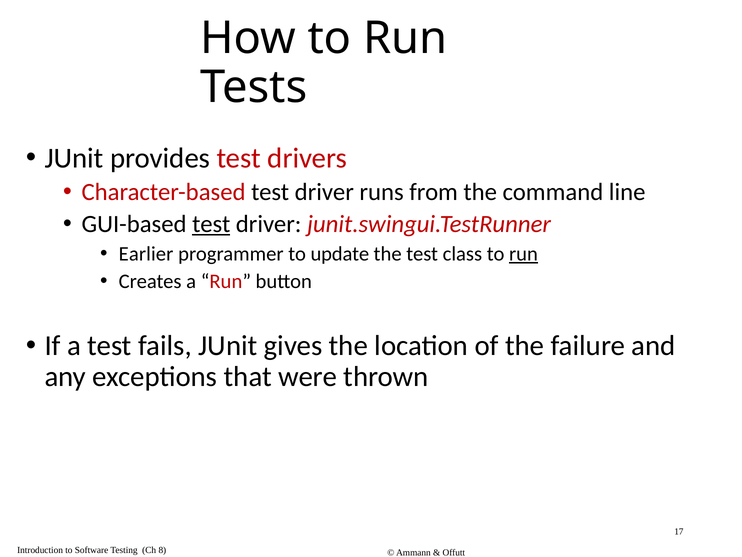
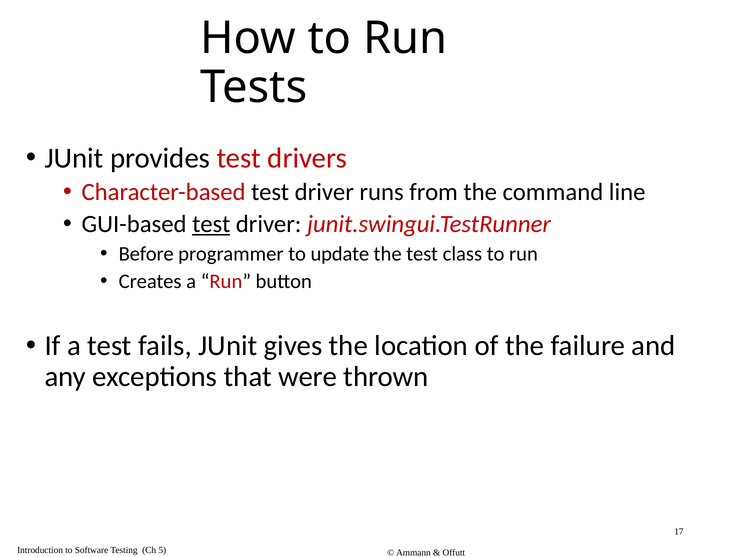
Earlier: Earlier -> Before (146, 254)
run underline: present -> none (523, 254)
8: 8 -> 5 (162, 550)
